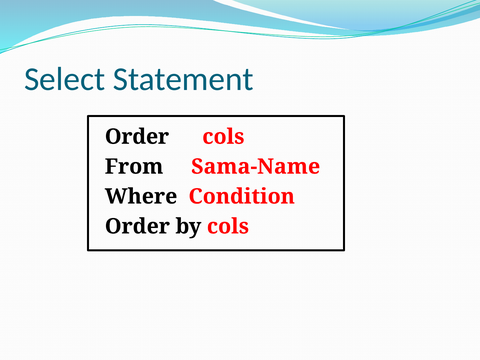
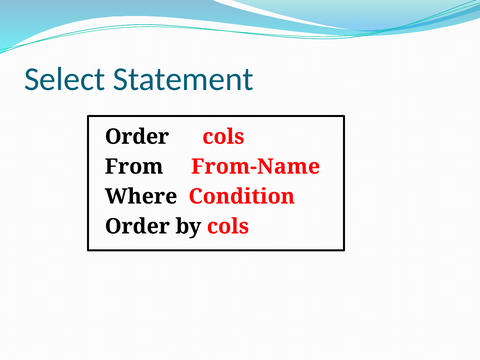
Sama-Name: Sama-Name -> From-Name (256, 167)
